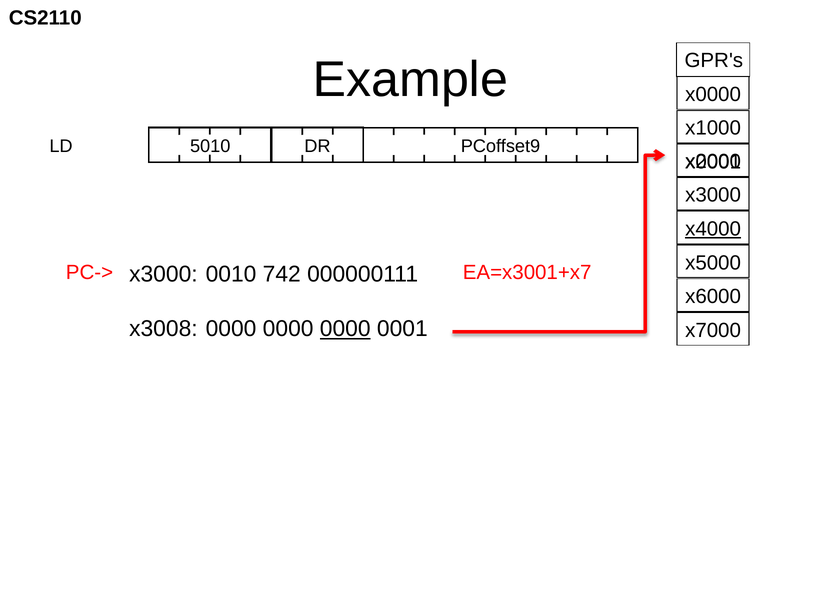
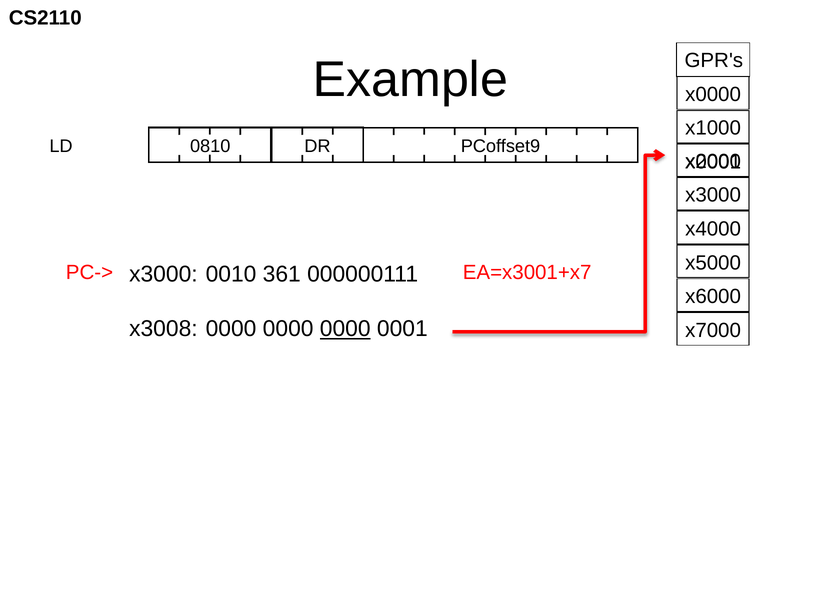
5010: 5010 -> 0810 (210, 146)
x4000 underline: present -> none (713, 229)
742: 742 -> 361 (282, 274)
